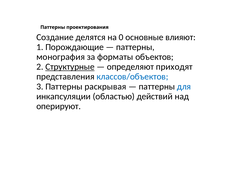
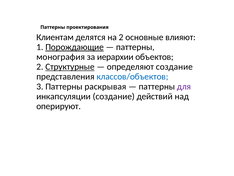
Создание: Создание -> Клиентам (55, 37)
на 0: 0 -> 2 (121, 37)
Порождающие underline: none -> present (75, 47)
форматы: форматы -> иерархии (115, 57)
определяют приходят: приходят -> создание (174, 67)
для colour: blue -> purple (184, 86)
инкапсуляции областью: областью -> создание (114, 96)
